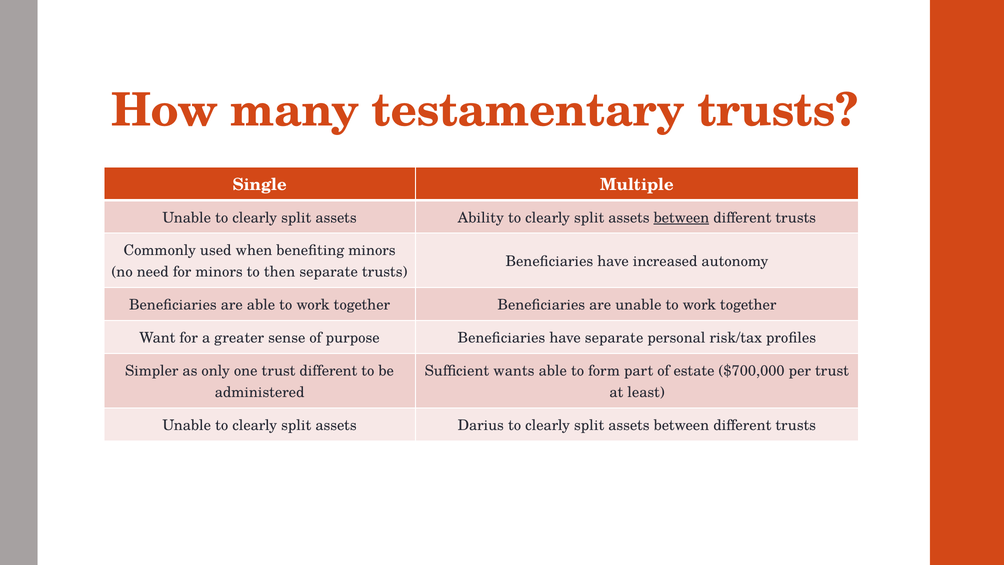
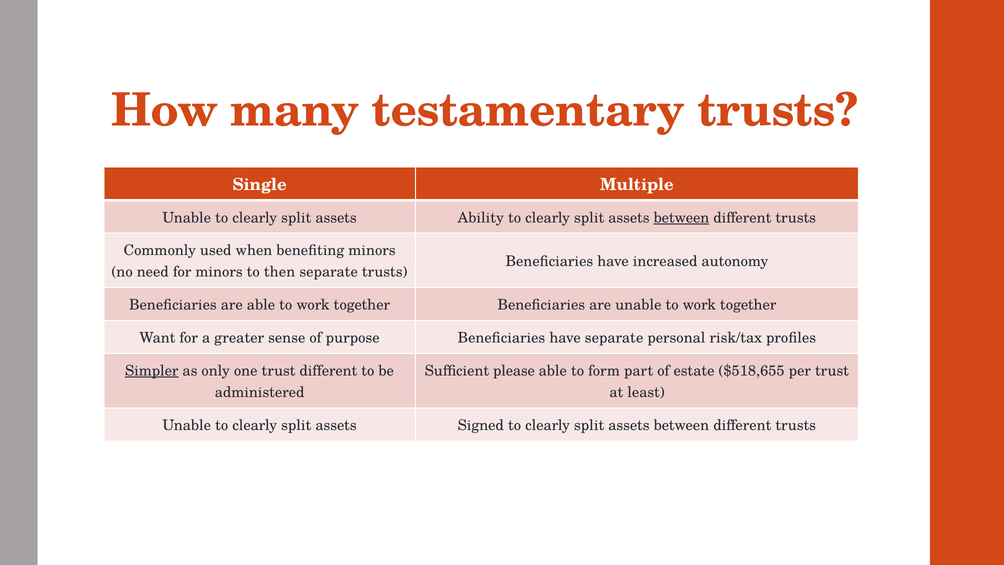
Simpler underline: none -> present (152, 371)
wants: wants -> please (514, 371)
$700,000: $700,000 -> $518,655 (752, 371)
Darius: Darius -> Signed (481, 425)
